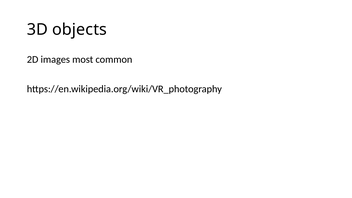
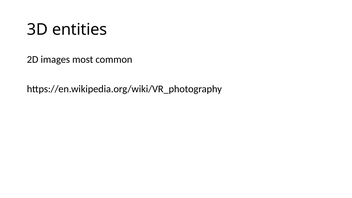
objects: objects -> entities (80, 30)
